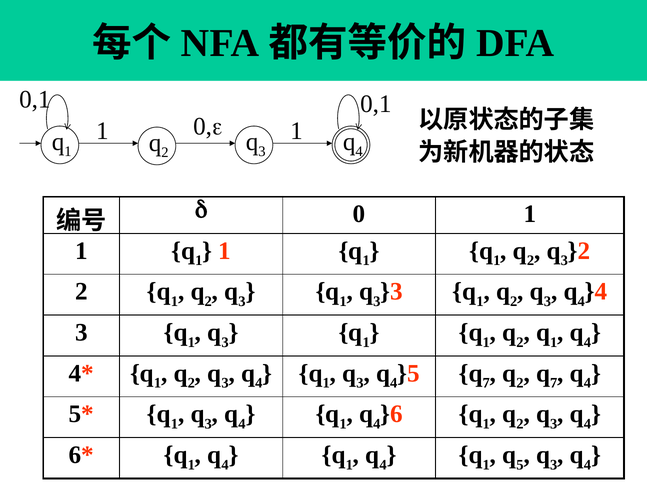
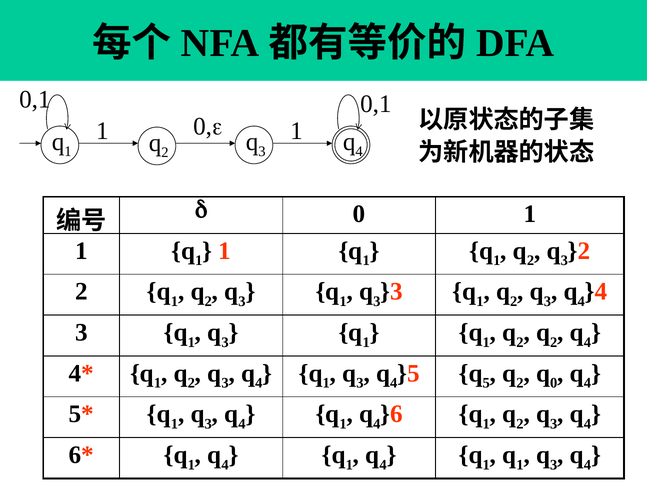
1: 1 -> 2 (554, 342)
7: 7 -> 5 (486, 383)
7: 7 -> 0 (554, 383)
5: 5 -> 1 (520, 465)
